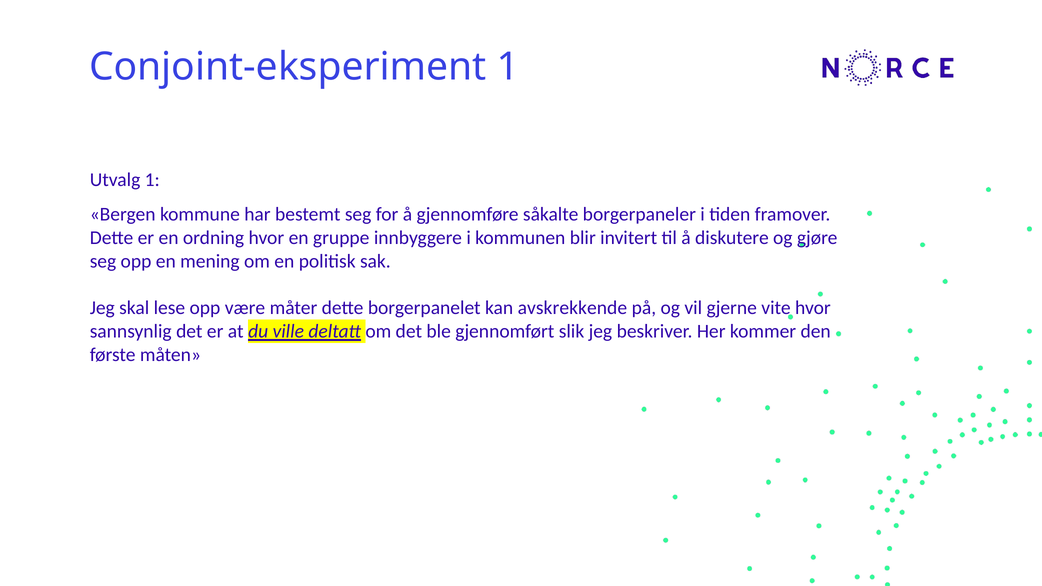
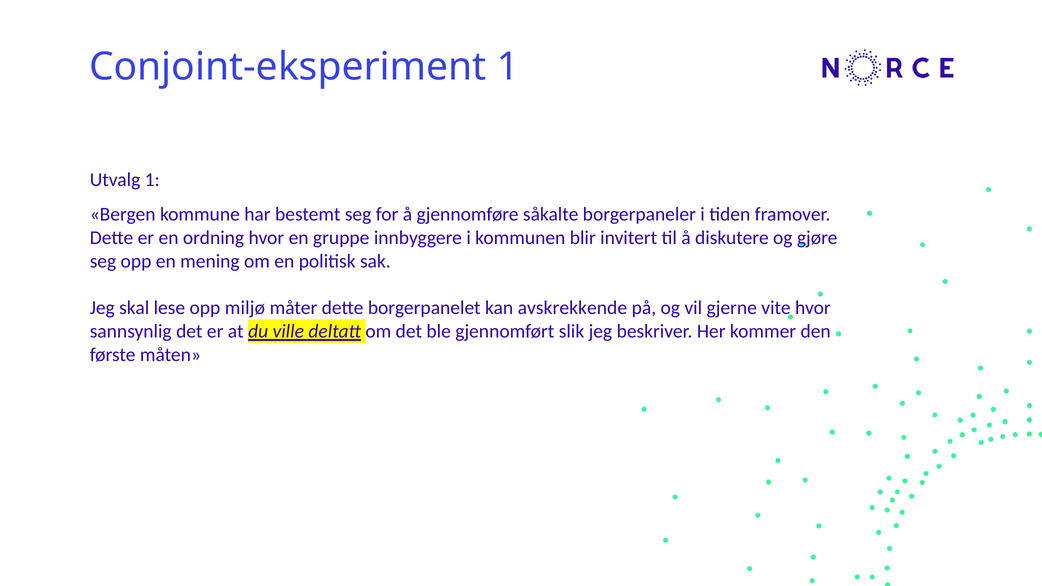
være: være -> miljø (245, 308)
